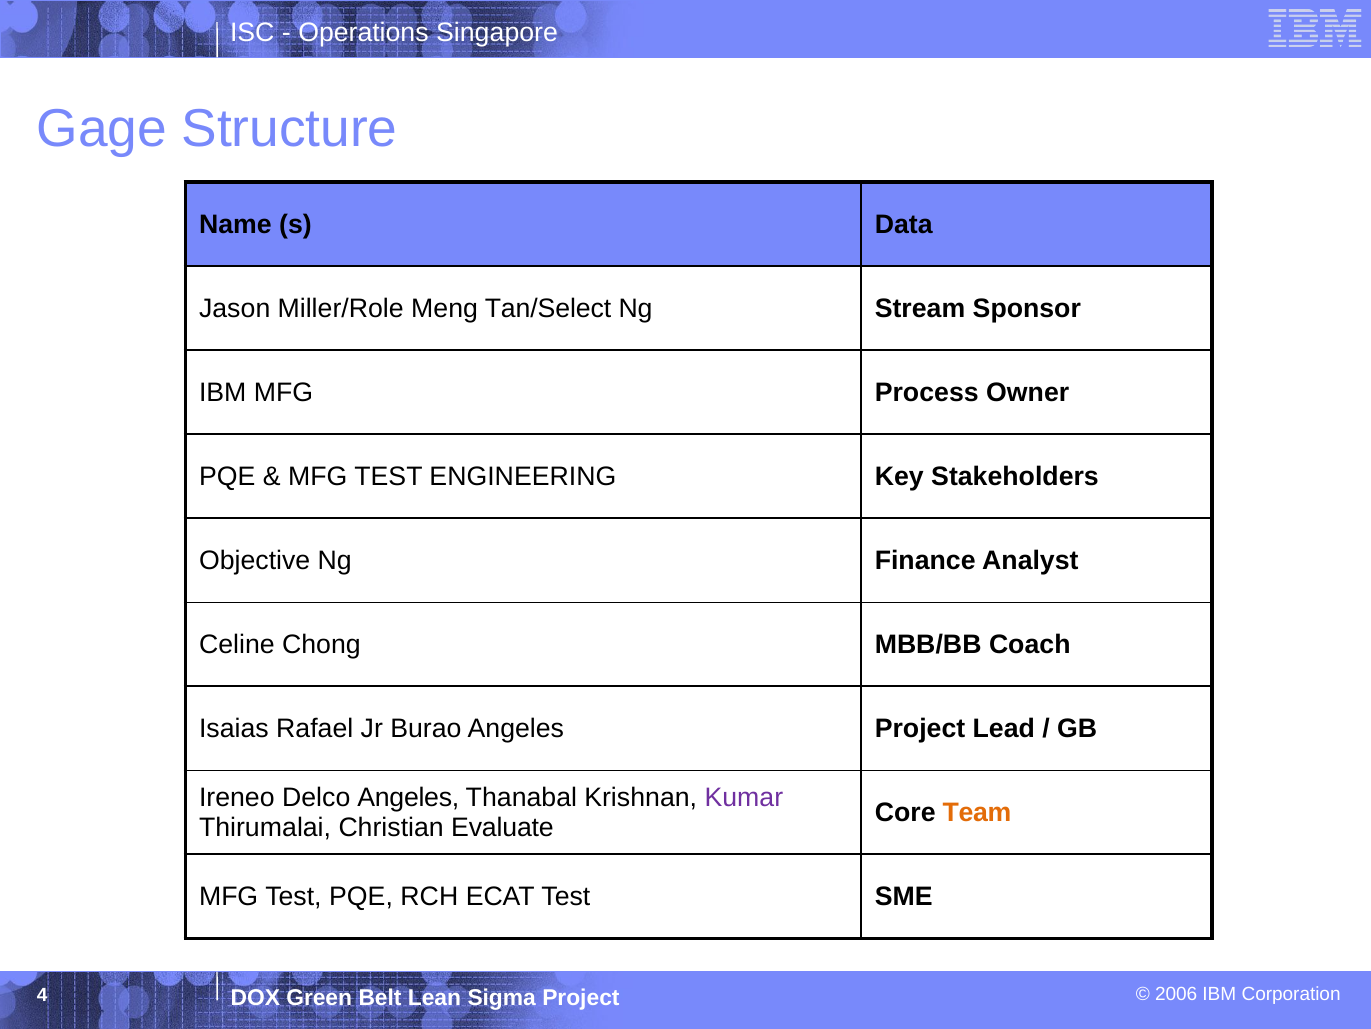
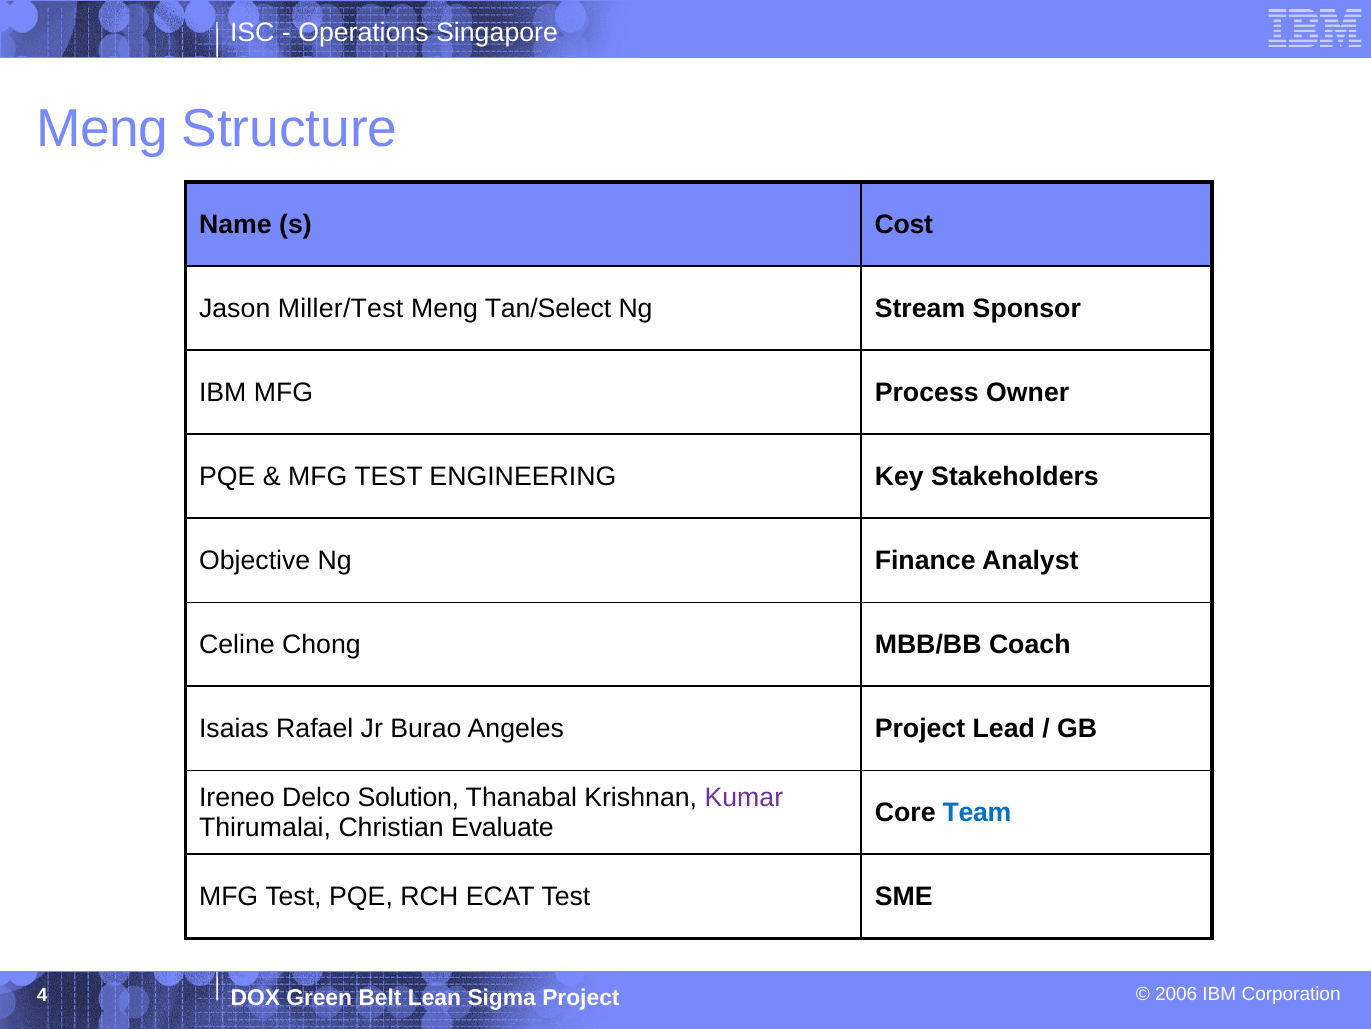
Gage: Gage -> Meng (102, 129)
Data: Data -> Cost (904, 224)
Miller/Role: Miller/Role -> Miller/Test (341, 308)
Delco Angeles: Angeles -> Solution (408, 797)
Team colour: orange -> blue (977, 812)
